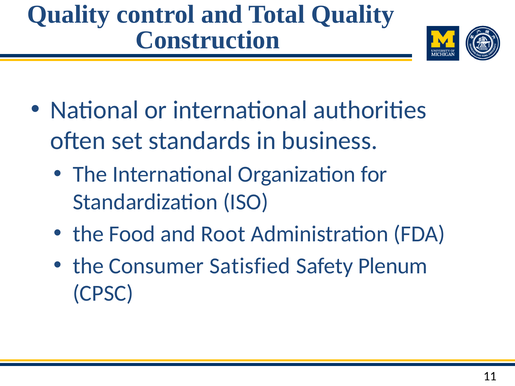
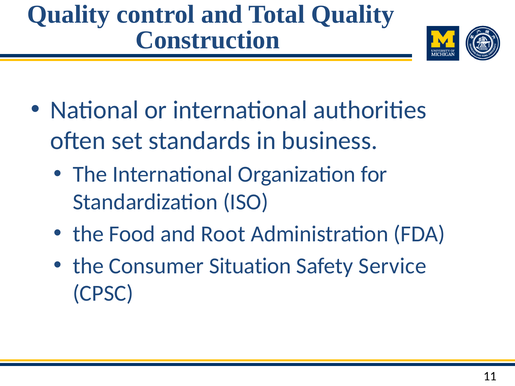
Satisfied: Satisfied -> Situation (250, 266)
Plenum: Plenum -> Service (393, 266)
